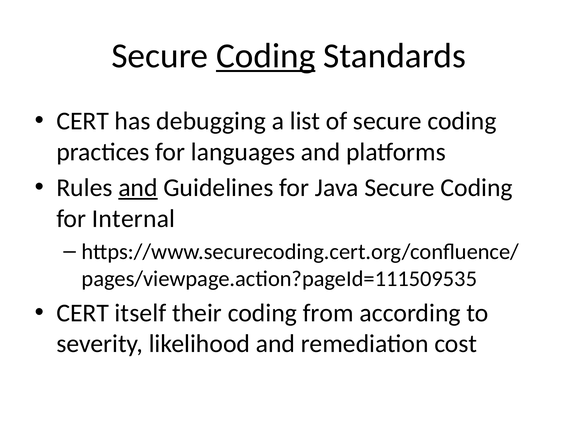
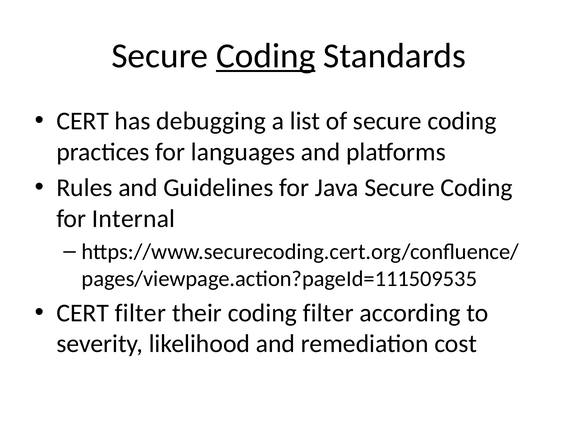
and underline: present -> none (138, 188)
CERT itself: itself -> filter (140, 313)
coding from: from -> filter (328, 313)
